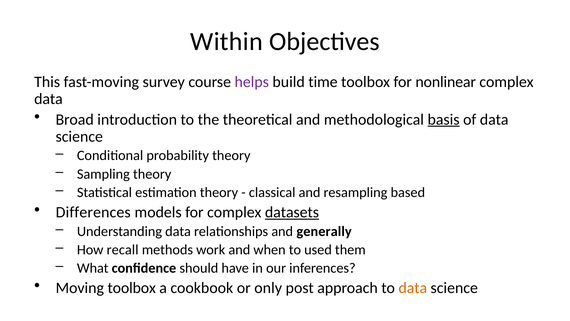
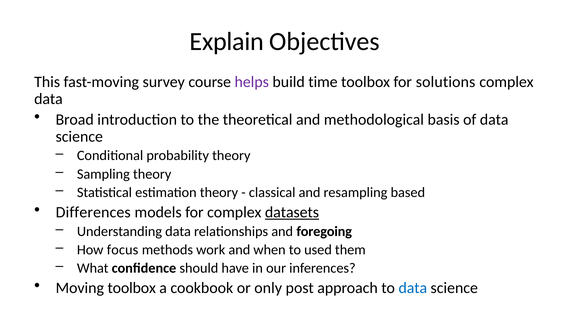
Within: Within -> Explain (227, 41)
nonlinear: nonlinear -> solutions (446, 82)
basis underline: present -> none (444, 119)
generally: generally -> foregoing (324, 231)
recall: recall -> focus (123, 249)
data colour: orange -> blue (413, 288)
